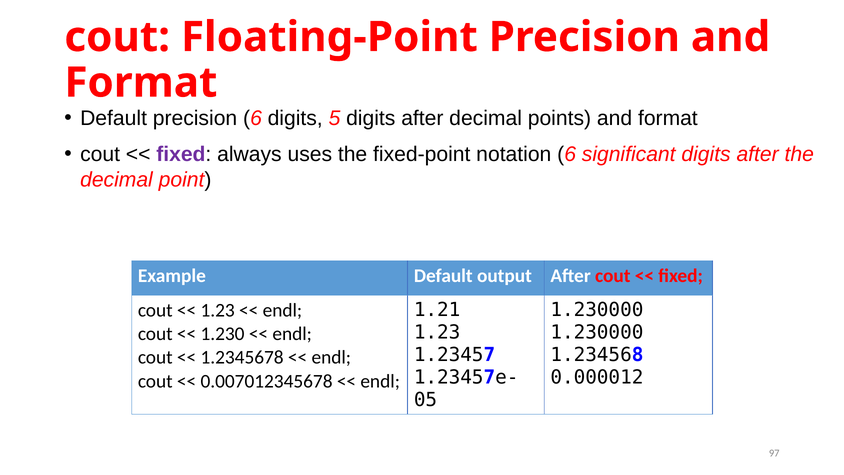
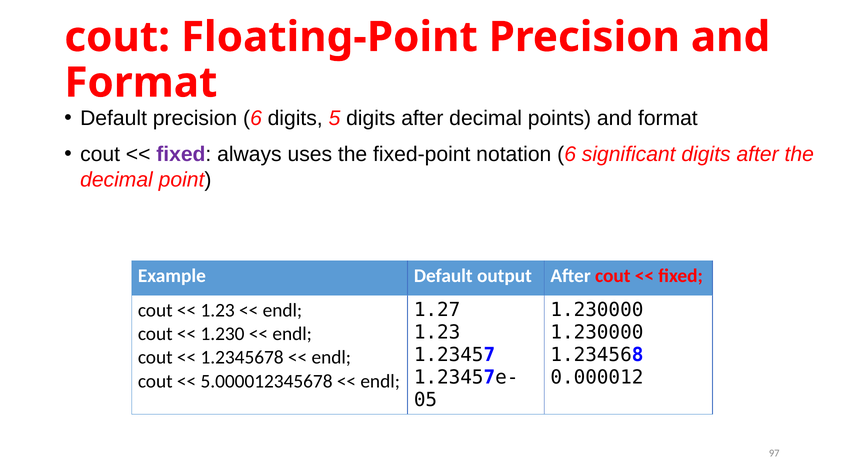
1.21: 1.21 -> 1.27 (437, 310)
0.007012345678: 0.007012345678 -> 5.000012345678 (267, 381)
